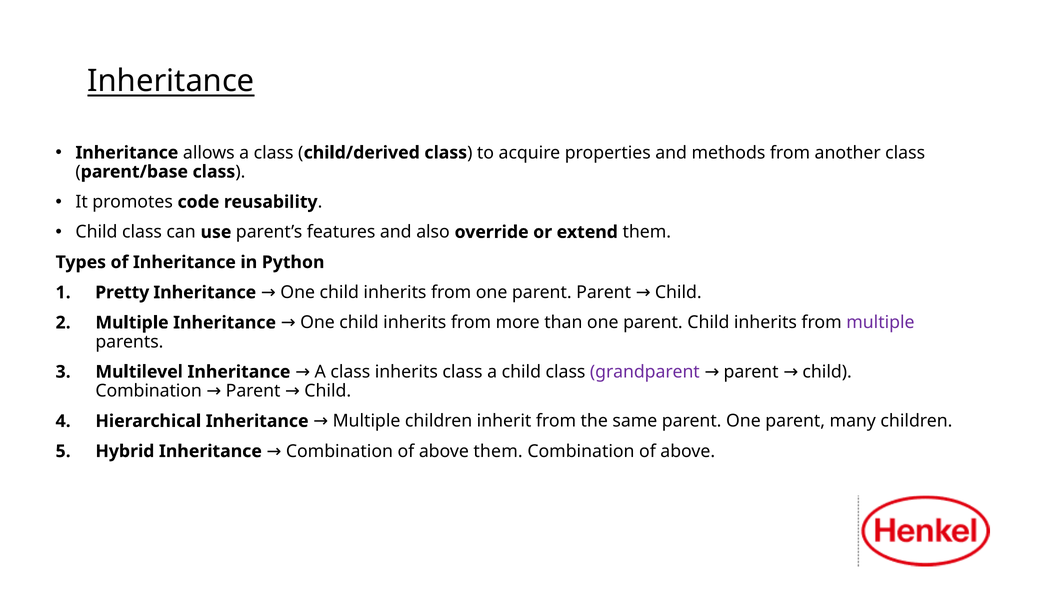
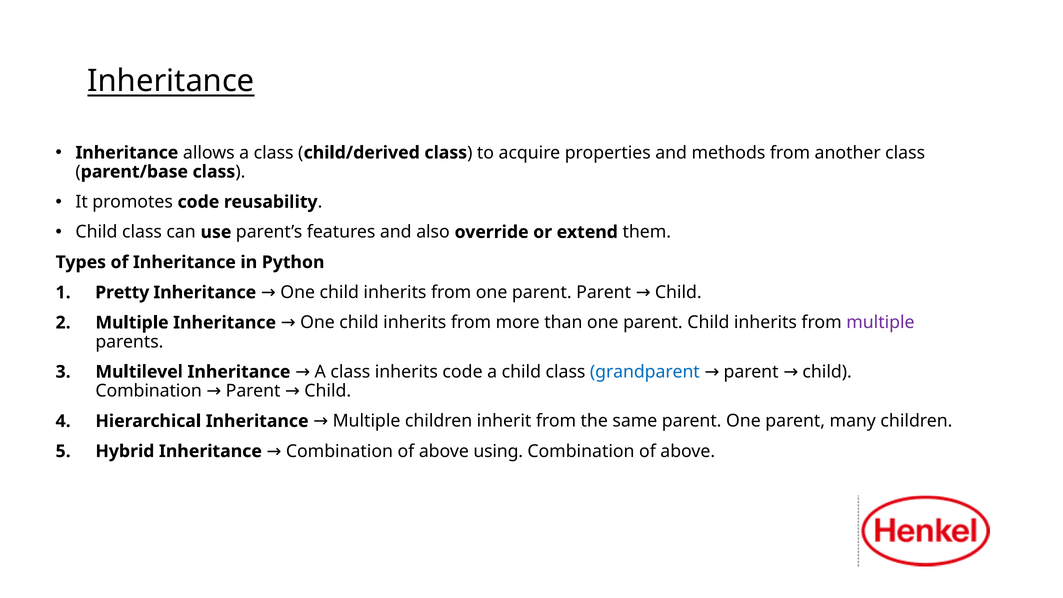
inherits class: class -> code (462, 372)
grandparent colour: purple -> blue (645, 372)
above them: them -> using (498, 451)
